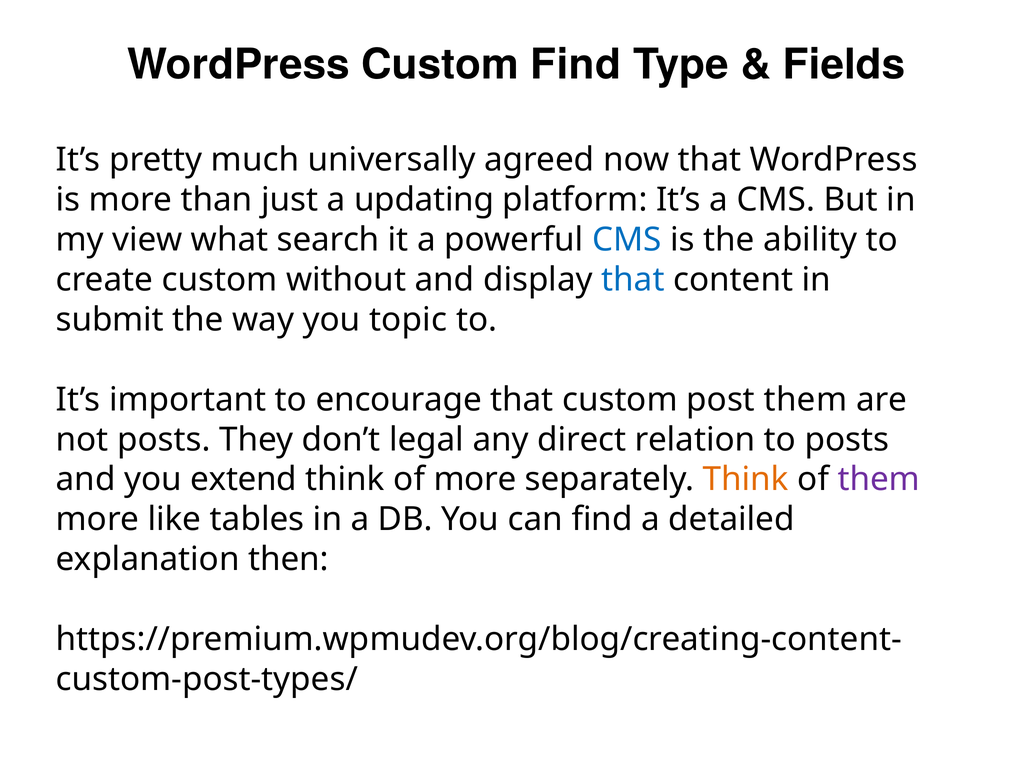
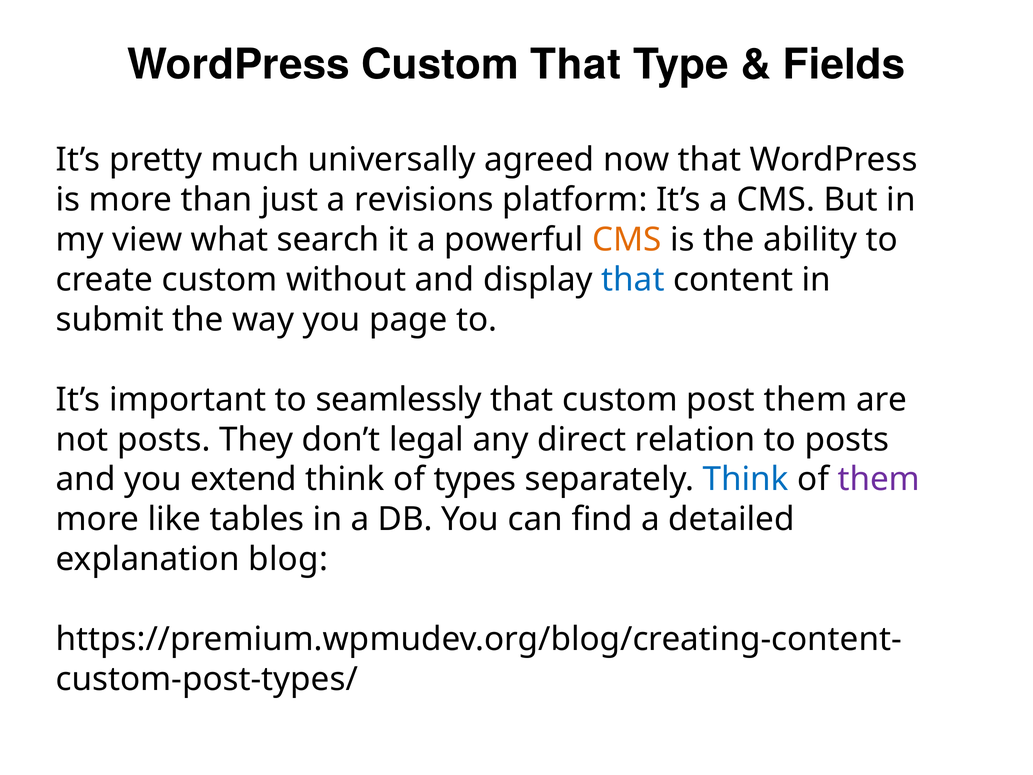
Custom Find: Find -> That (576, 65)
updating: updating -> revisions (424, 200)
CMS colour: blue -> orange (627, 240)
topic: topic -> page (408, 320)
encourage: encourage -> seamlessly (399, 399)
of more: more -> types (475, 479)
Think colour: orange -> blue (746, 479)
then: then -> blog (288, 559)
